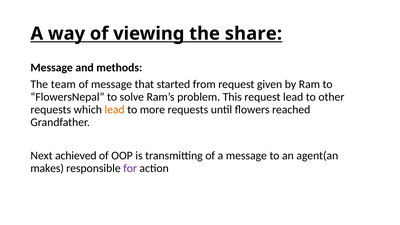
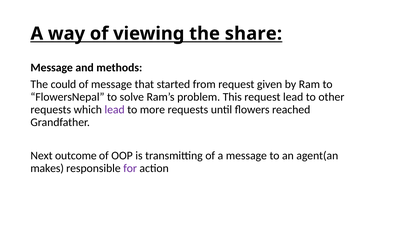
team: team -> could (63, 84)
lead colour: orange -> purple (115, 110)
achieved: achieved -> outcome (76, 156)
